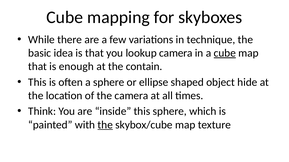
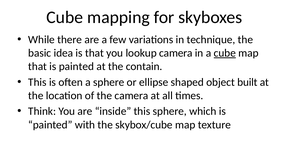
that is enough: enough -> painted (76, 67)
hide: hide -> built (247, 82)
the underline: present -> none (105, 125)
